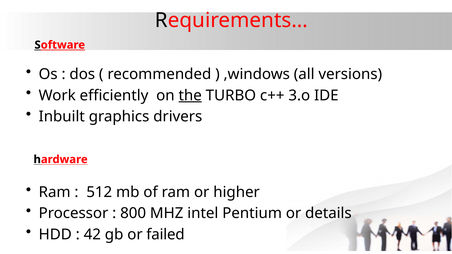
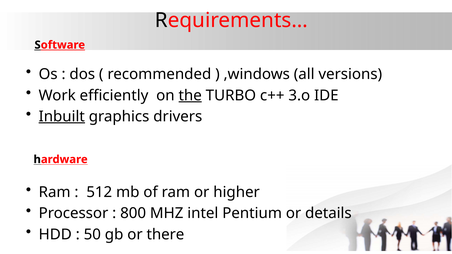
Inbuilt underline: none -> present (62, 117)
42: 42 -> 50 (92, 235)
failed: failed -> there (165, 235)
